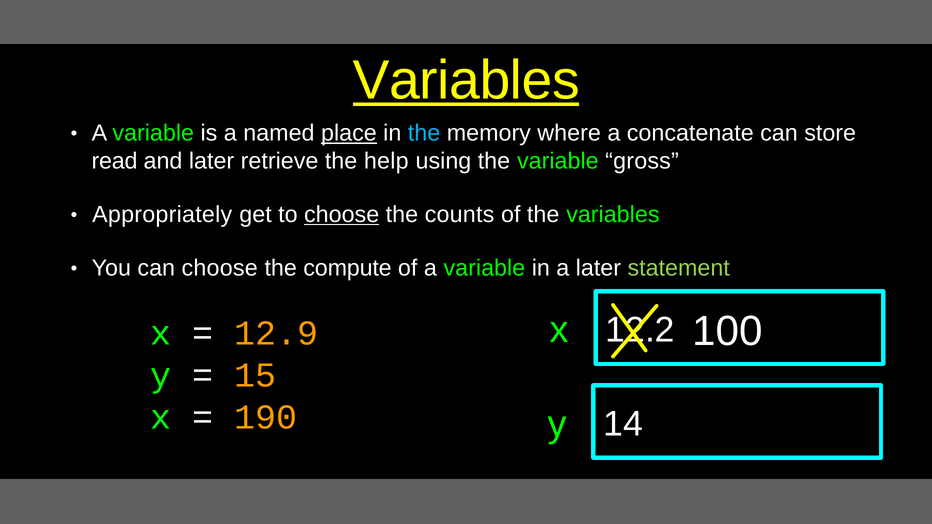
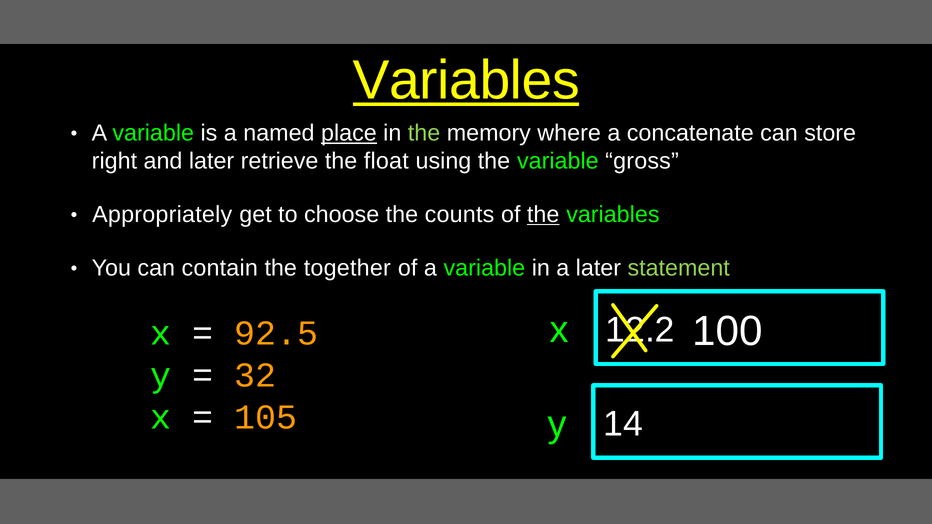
the colour: light blue -> light green (424, 133)
read: read -> right (114, 161)
help: help -> float (386, 161)
choose underline: present -> none (342, 215)
the underline: none -> present (543, 215)
can choose: choose -> contain (220, 268)
compute: compute -> together (347, 268)
12.9: 12.9 -> 92.5 (276, 334)
15: 15 -> 32 (255, 376)
190: 190 -> 105 (266, 418)
